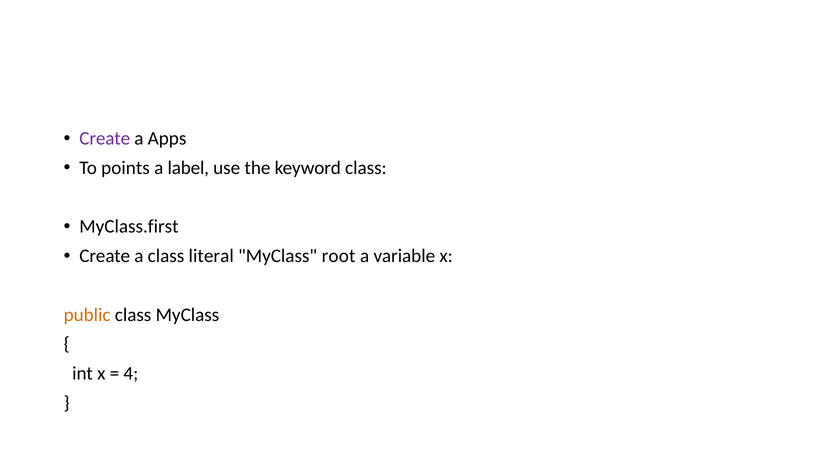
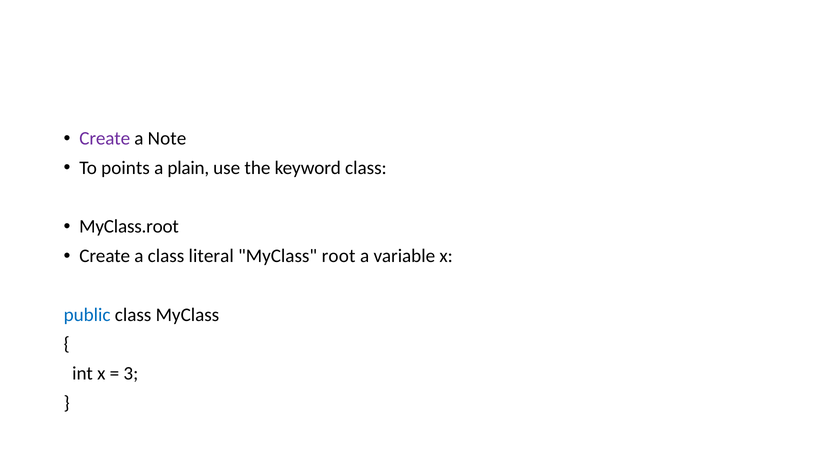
Apps: Apps -> Note (167, 138)
label: label -> plain (188, 168)
MyClass.first: MyClass.first -> MyClass.root (129, 226)
public colour: orange -> blue (87, 315)
4: 4 -> 3 (131, 373)
